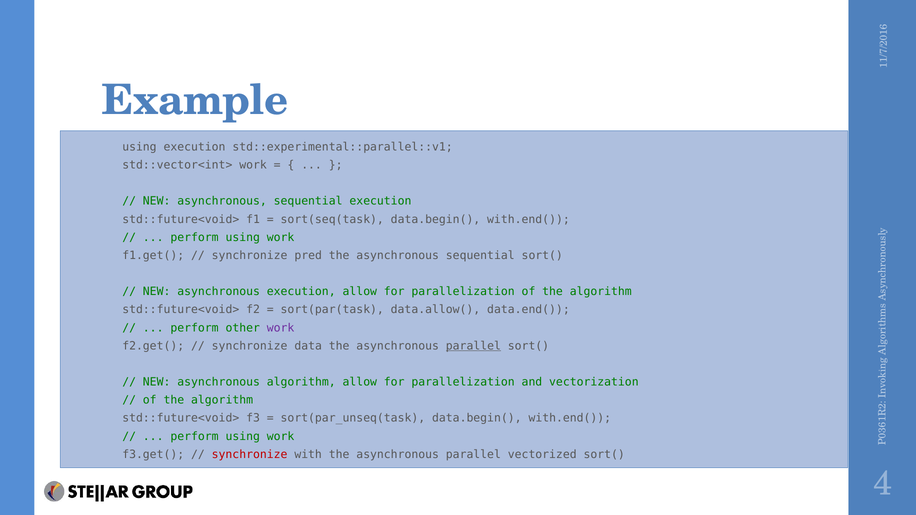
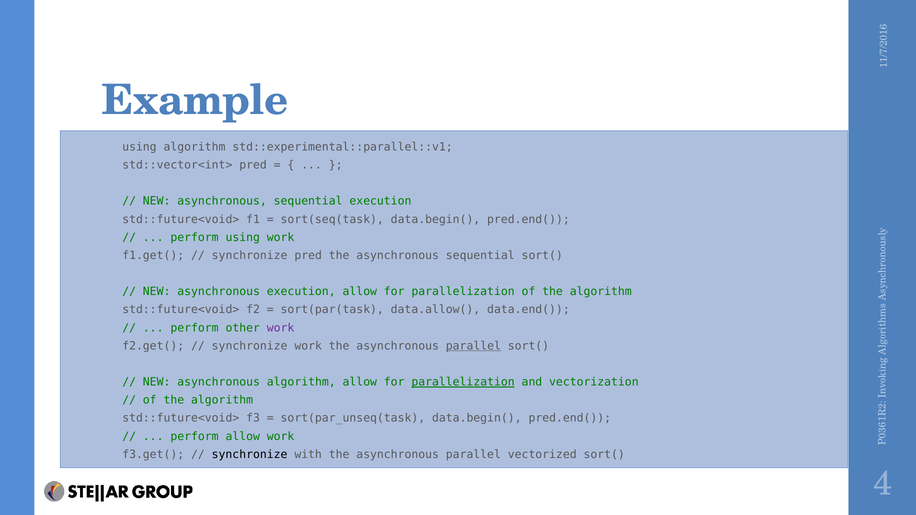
using execution: execution -> algorithm (195, 147)
std::vector<int> work: work -> pred (253, 165)
sort(seq(task data.begin( with.end(: with.end( -> pred.end( (528, 219)
synchronize data: data -> work (308, 346)
parallelization underline: none -> present (463, 382)
sort(par_unseq(task data.begin( with.end(: with.end( -> pred.end( (570, 418)
using: using -> allow (243, 436)
synchronize colour: red -> black (250, 455)
